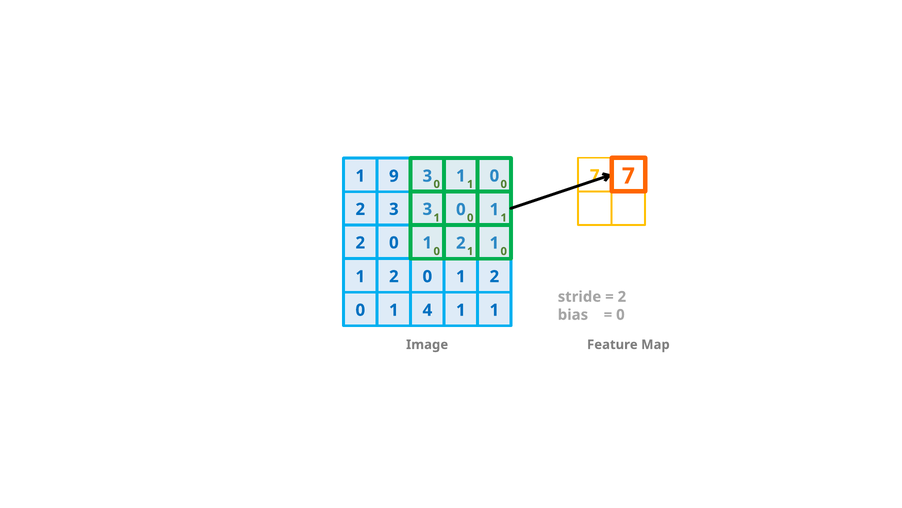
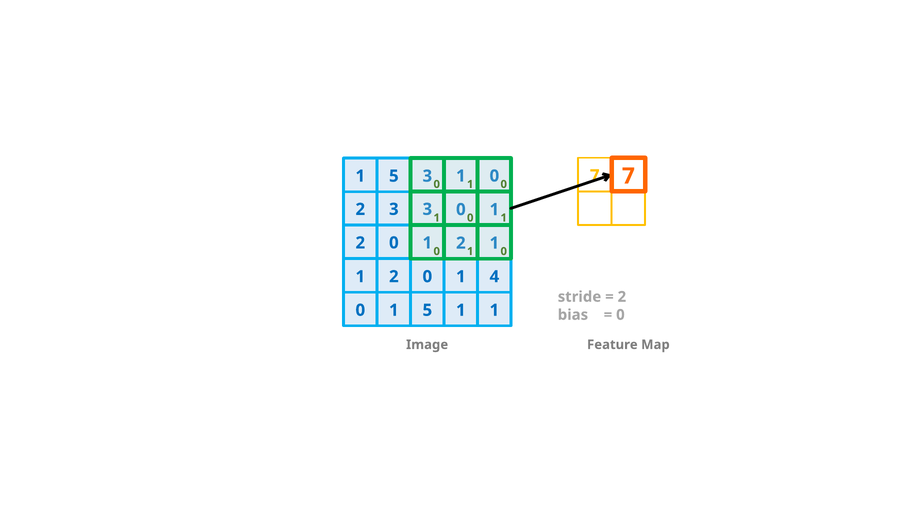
9: 9 -> 5 (394, 176)
2 0 1 2: 2 -> 4 (494, 276)
0 1 4: 4 -> 5 (427, 310)
